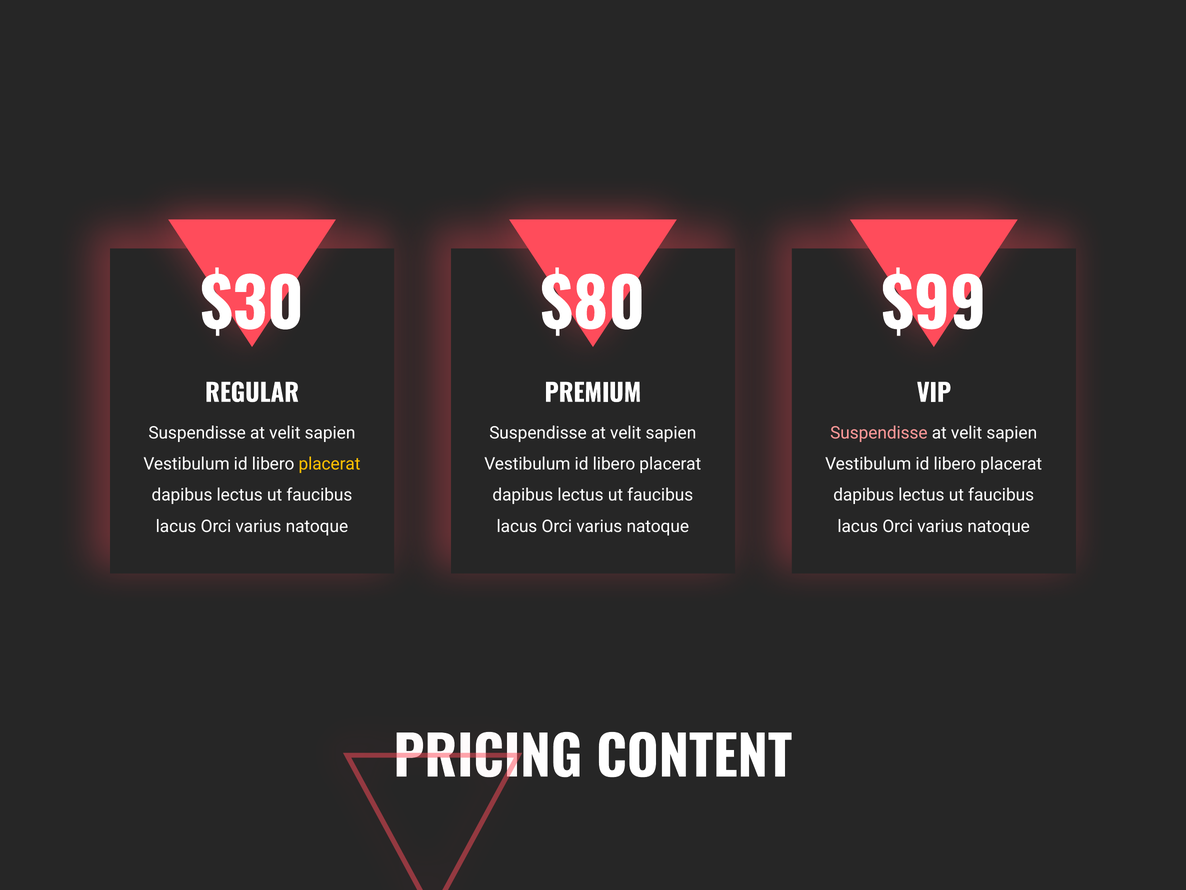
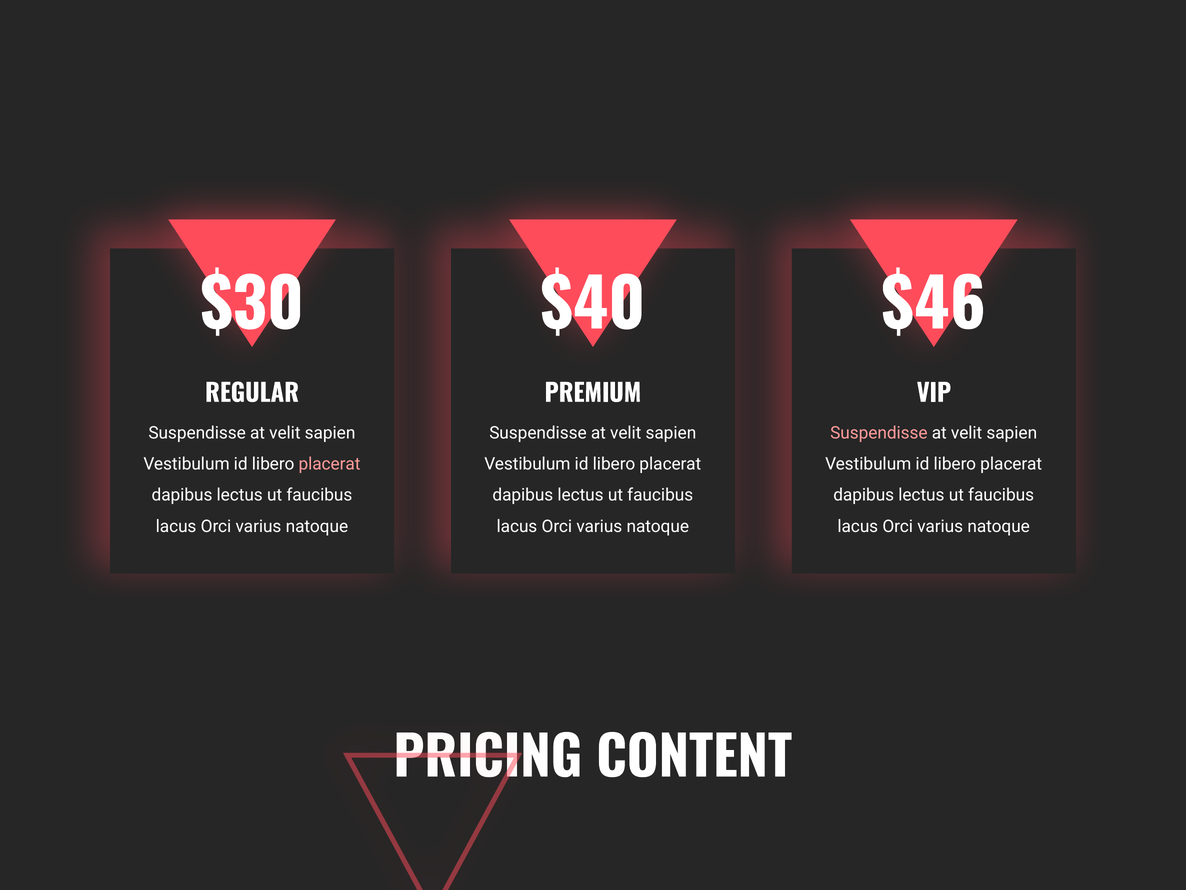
$80: $80 -> $40 (593, 306)
$99: $99 -> $46 (934, 306)
placerat colour: yellow -> pink (329, 464)
